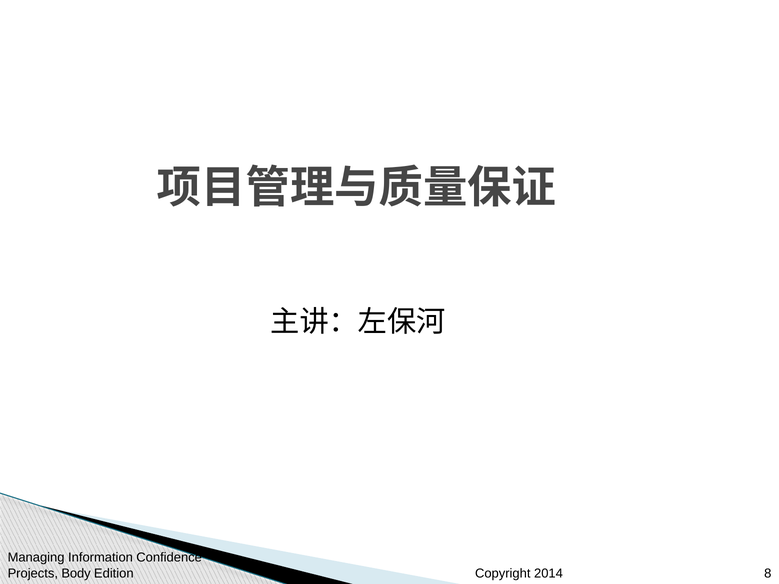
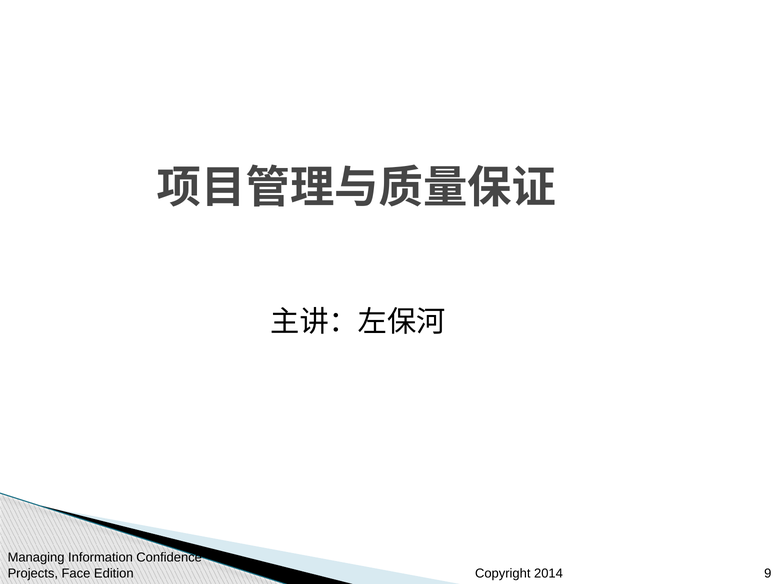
Body: Body -> Face (76, 573)
8: 8 -> 9 (768, 573)
